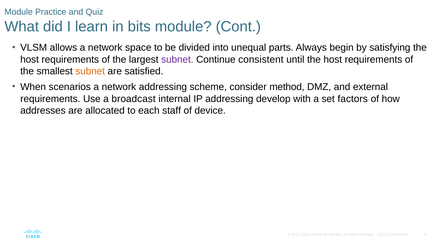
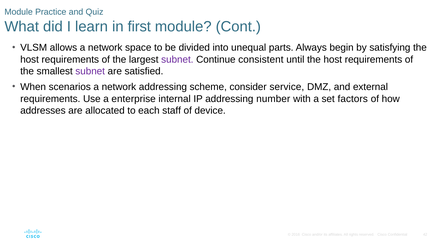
bits: bits -> first (139, 27)
subnet colour: orange -> purple (90, 71)
method: method -> service (287, 87)
broadcast: broadcast -> enterprise (134, 99)
develop: develop -> number (273, 99)
